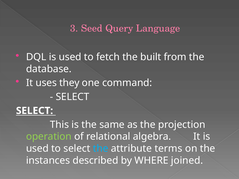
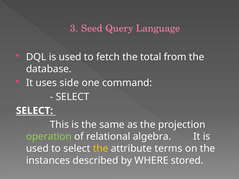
built: built -> total (151, 57)
they: they -> side (69, 83)
the colour: light blue -> yellow (101, 149)
joined: joined -> stored (187, 161)
